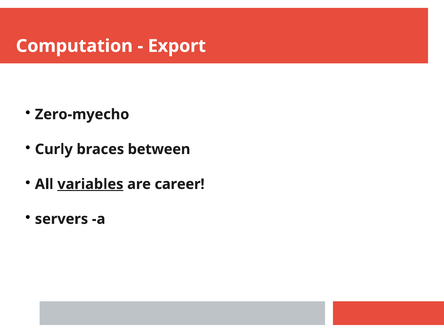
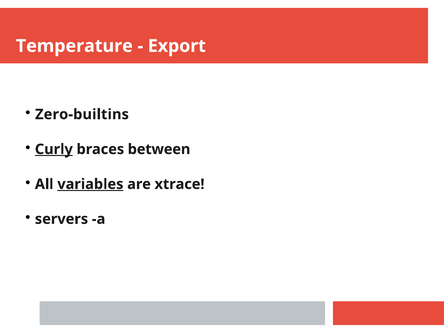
Computation: Computation -> Temperature (74, 46)
Zero-myecho: Zero-myecho -> Zero-builtins (82, 114)
Curly underline: none -> present (54, 149)
career: career -> xtrace (180, 184)
